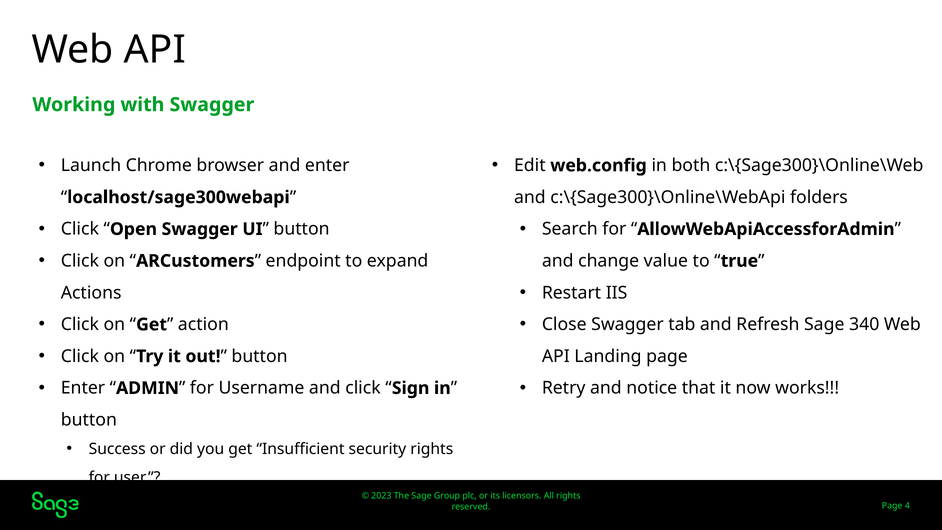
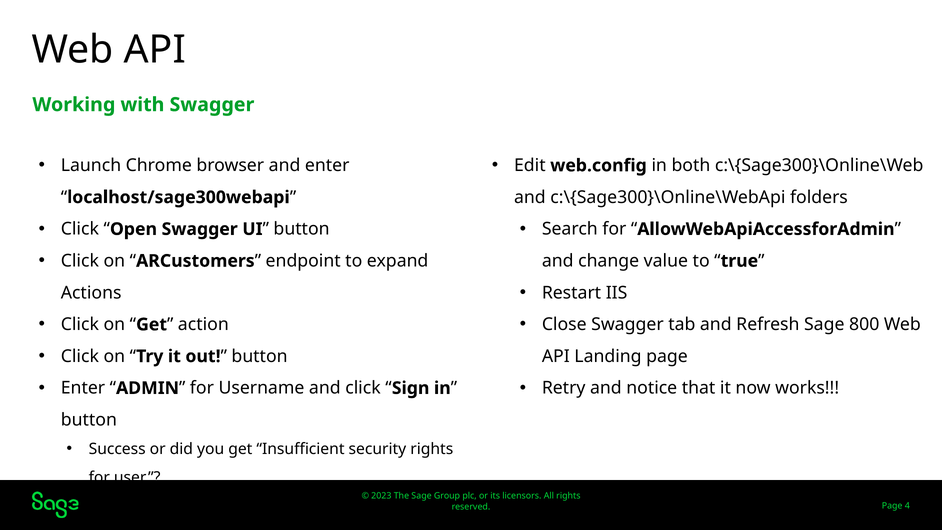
340: 340 -> 800 (864, 324)
